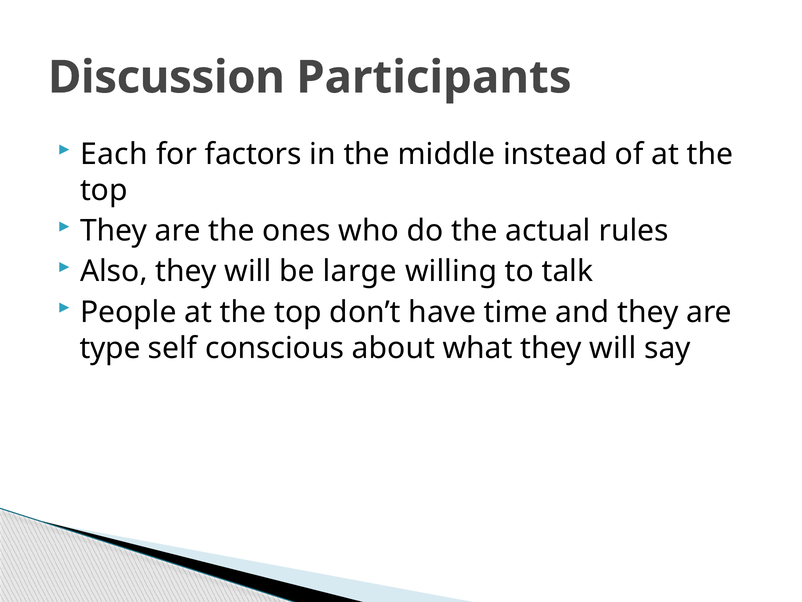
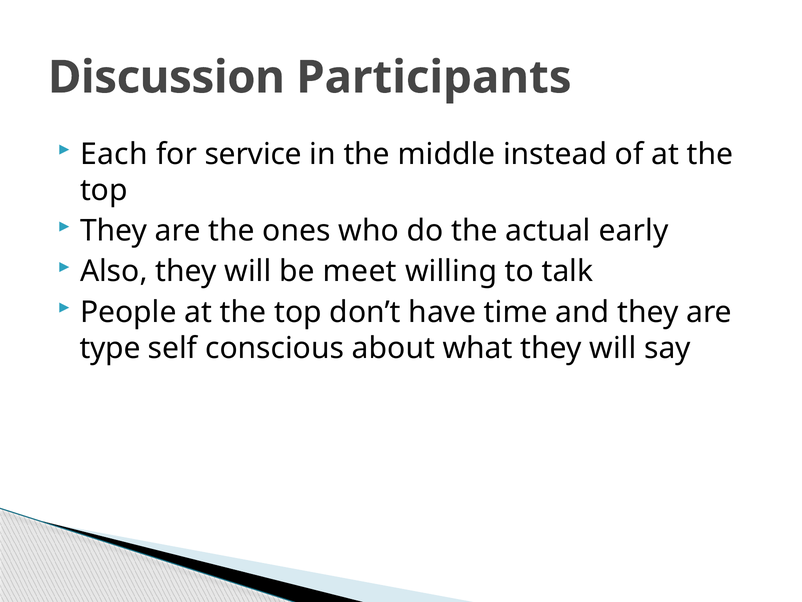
factors: factors -> service (253, 154)
rules: rules -> early (634, 231)
large: large -> meet (360, 271)
